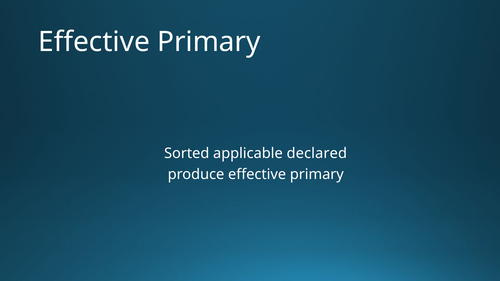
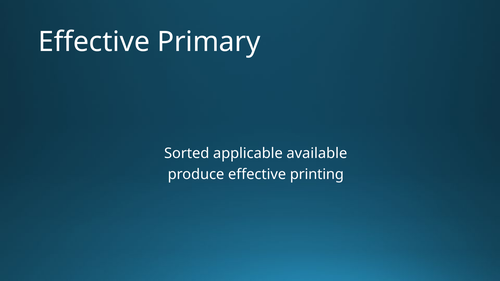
declared: declared -> available (317, 154)
produce effective primary: primary -> printing (317, 174)
